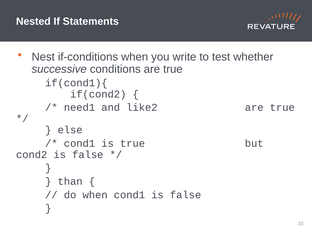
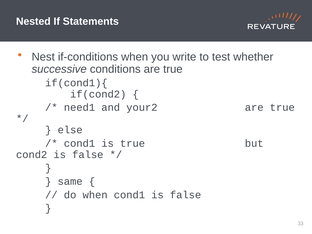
like2: like2 -> your2 (142, 107)
than: than -> same (70, 181)
